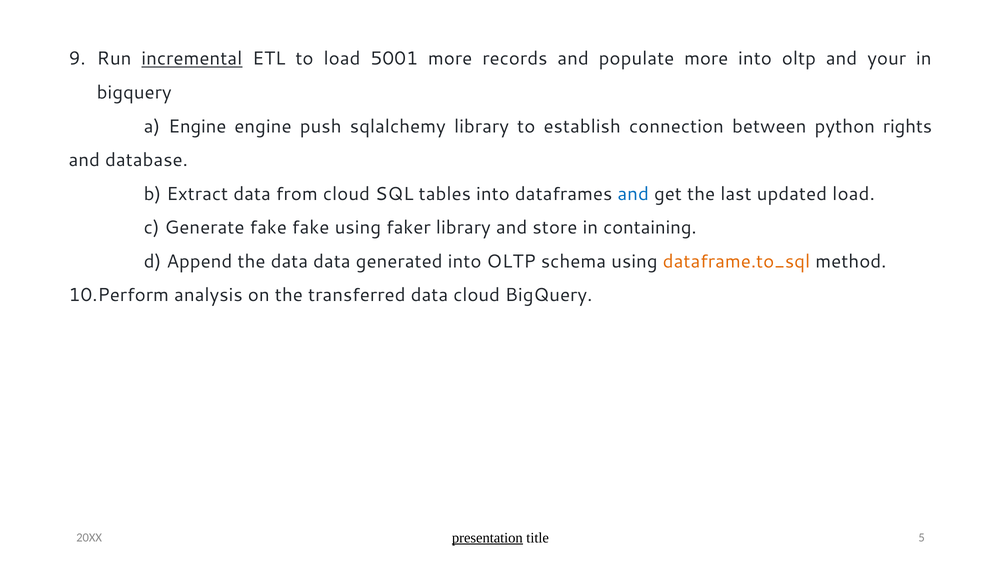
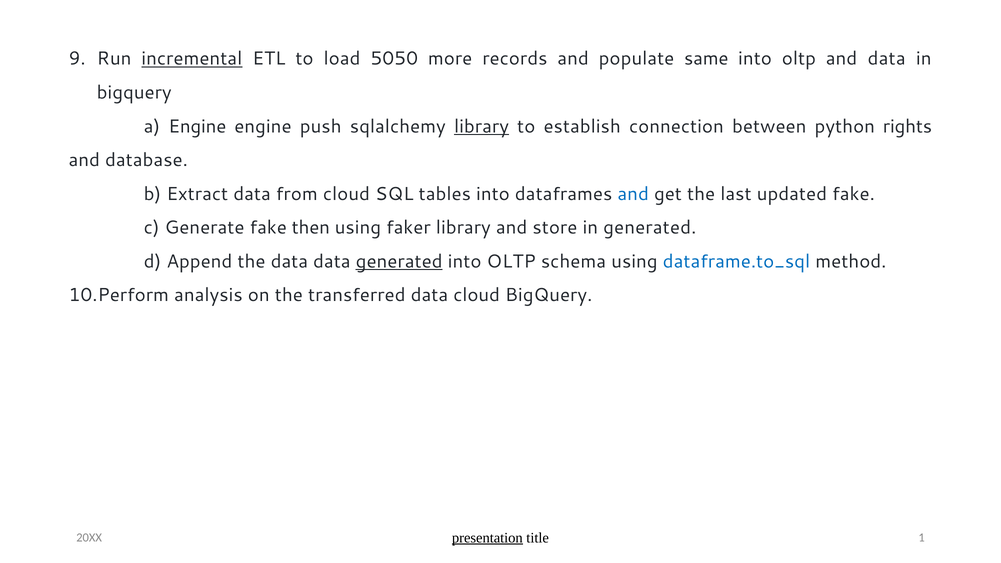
5001: 5001 -> 5050 (394, 59)
populate more: more -> same (706, 59)
and your: your -> data (887, 59)
library underline: none -> present (481, 126)
updated load: load -> fake (854, 194)
fake fake: fake -> then (311, 228)
in containing: containing -> generated (650, 228)
generated underline: none -> present (399, 262)
dataframe.to_sql colour: orange -> blue (736, 262)
5: 5 -> 1 (922, 538)
